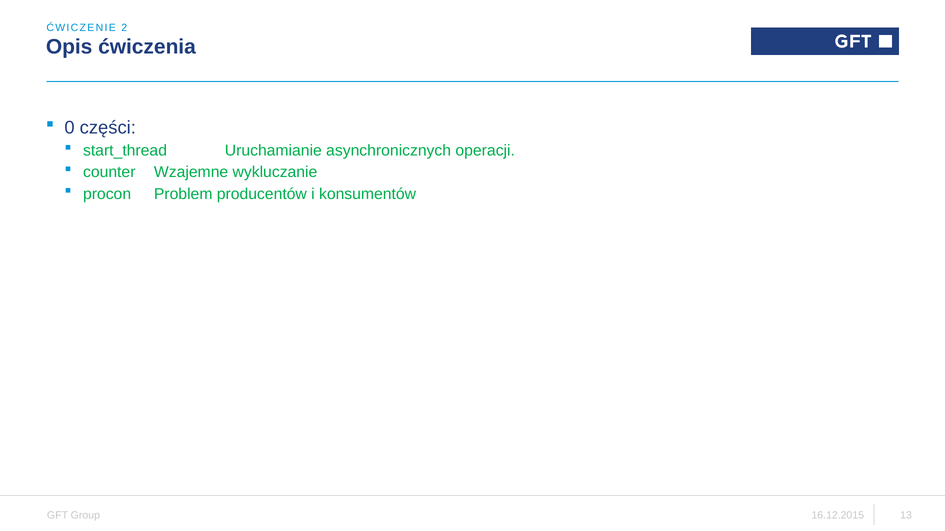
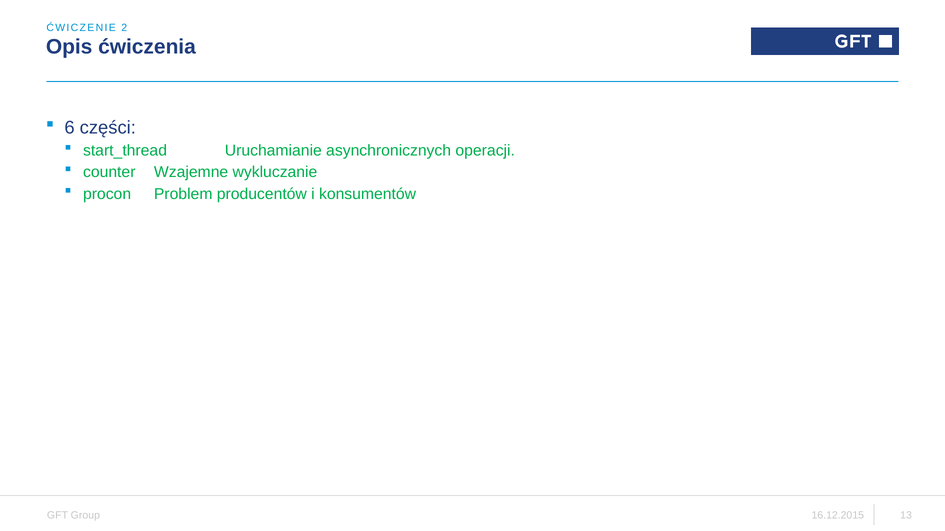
0: 0 -> 6 (70, 128)
